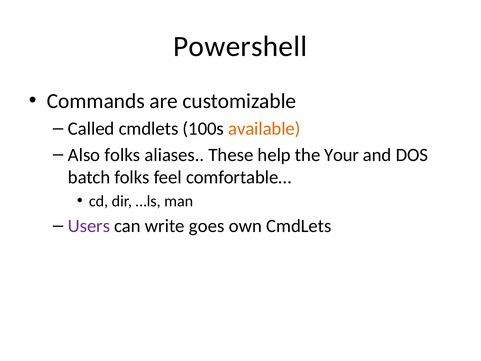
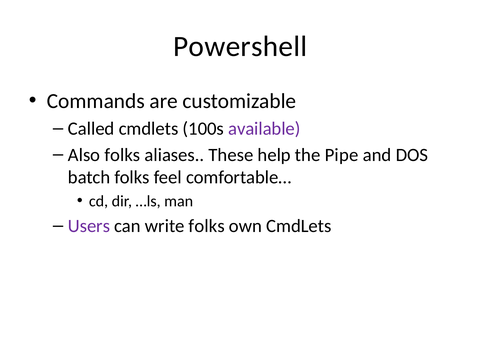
available colour: orange -> purple (264, 129)
Your: Your -> Pipe (341, 155)
write goes: goes -> folks (207, 226)
